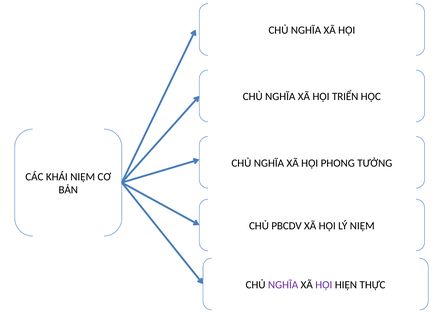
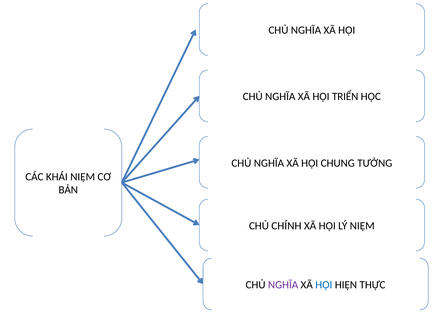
PHONG: PHONG -> CHUNG (338, 163)
PBCDV: PBCDV -> CHÍNH (286, 226)
HỘI colour: purple -> blue (324, 285)
